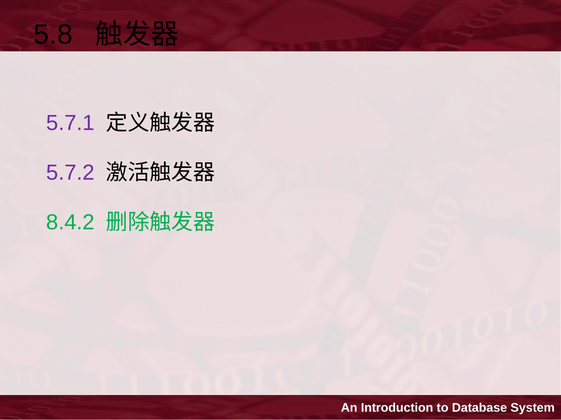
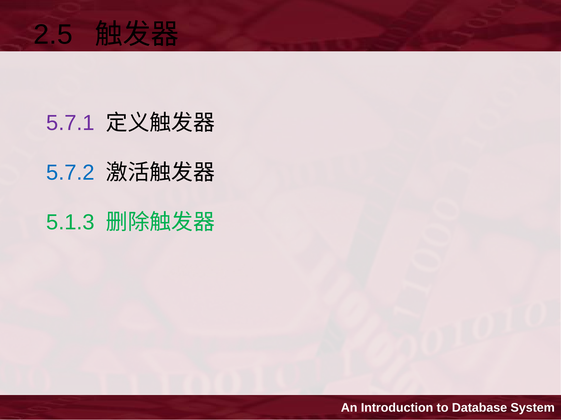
5.8: 5.8 -> 2.5 (53, 35)
5.7.2 colour: purple -> blue (71, 173)
8.4.2: 8.4.2 -> 5.1.3 (71, 223)
